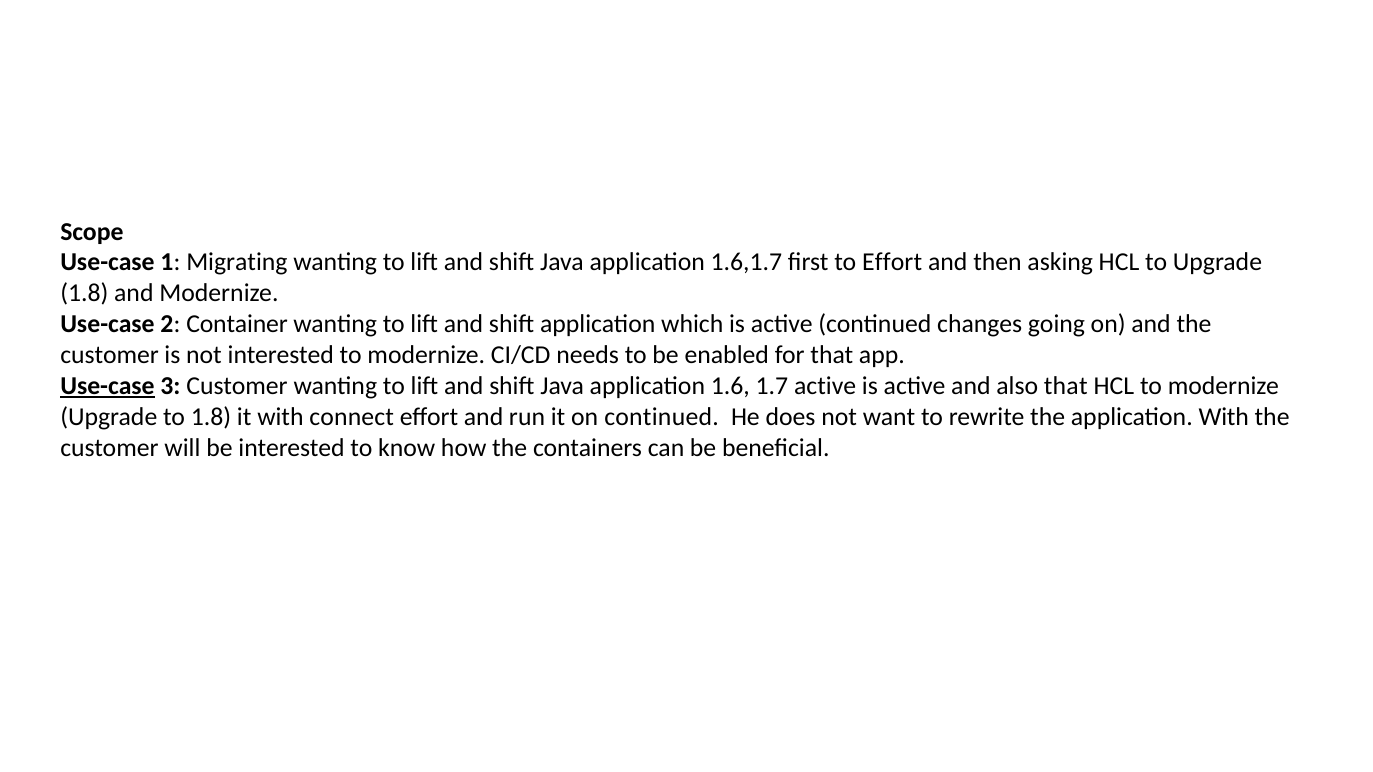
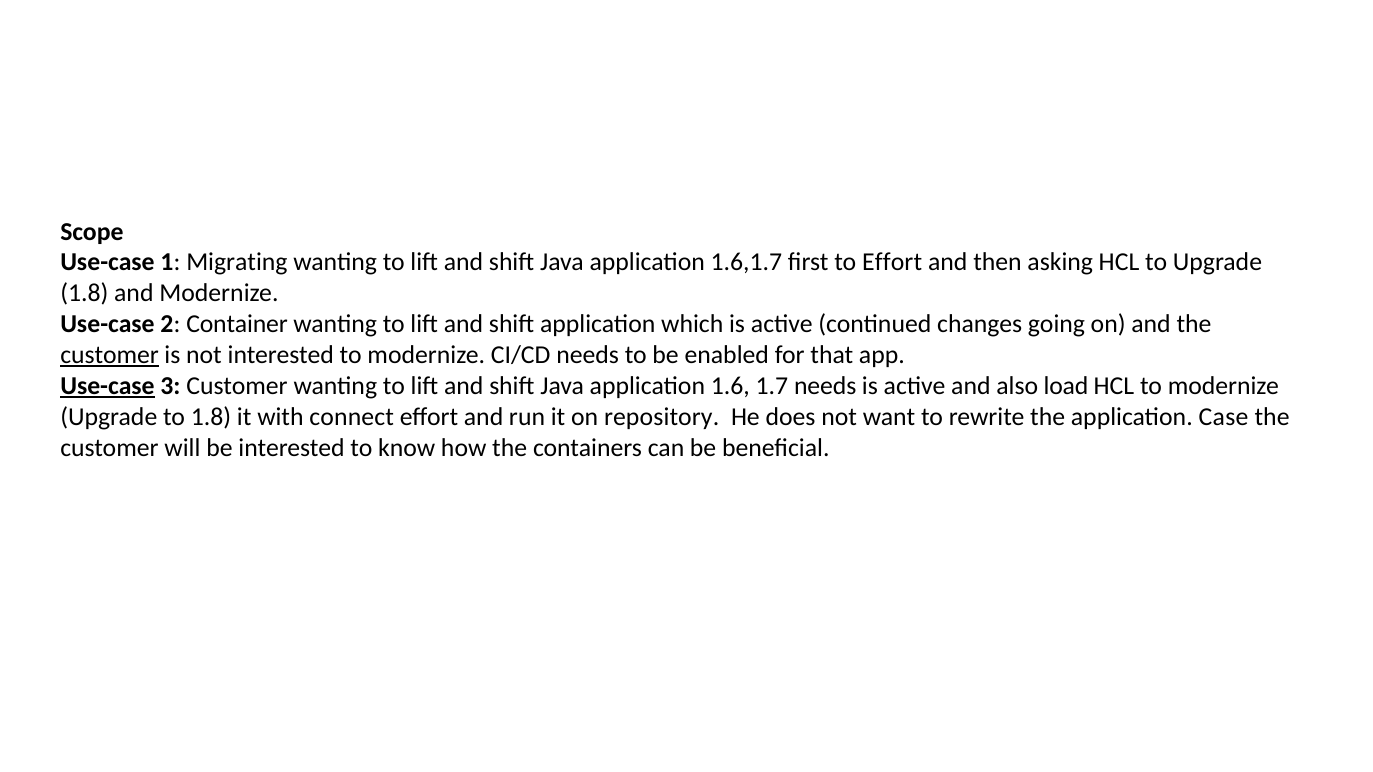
customer underline: none -> present (110, 355)
1.7 active: active -> needs (825, 386)
also that: that -> load (1066, 386)
on continued: continued -> repository (662, 417)
application With: With -> Case (1224, 417)
